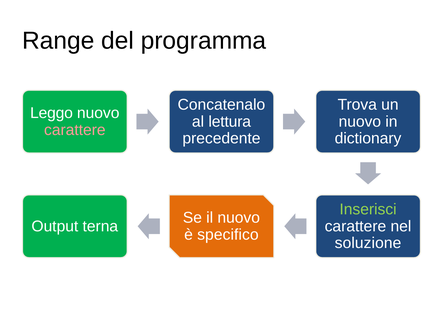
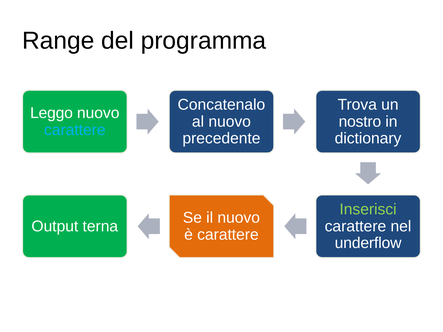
al lettura: lettura -> nuovo (230, 122)
nuovo: nuovo -> nostro (360, 122)
carattere colour: pink -> light blue (75, 130)
è specifico: specifico -> carattere (228, 235)
soluzione: soluzione -> underflow (368, 243)
